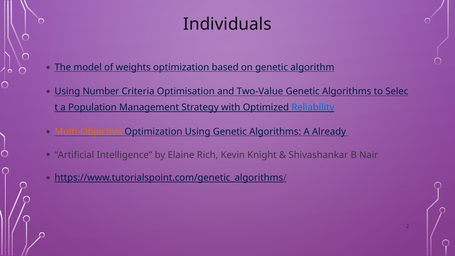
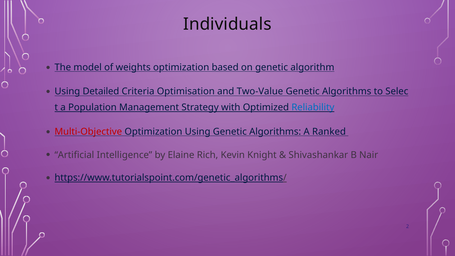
Number: Number -> Detailed (101, 91)
Multi-Objective colour: orange -> red (88, 132)
Already: Already -> Ranked (329, 132)
